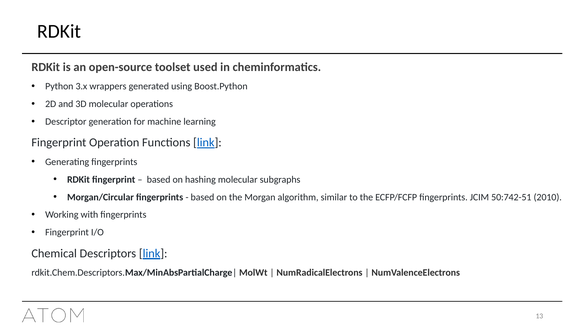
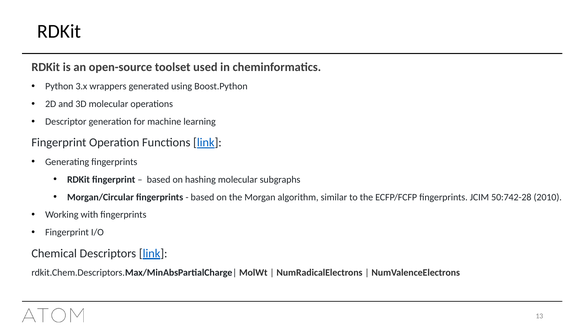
50:742-51: 50:742-51 -> 50:742-28 (511, 197)
